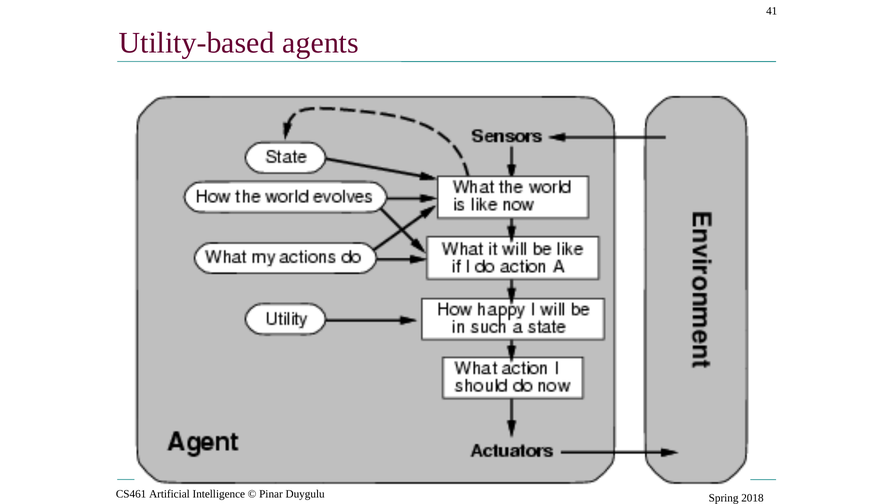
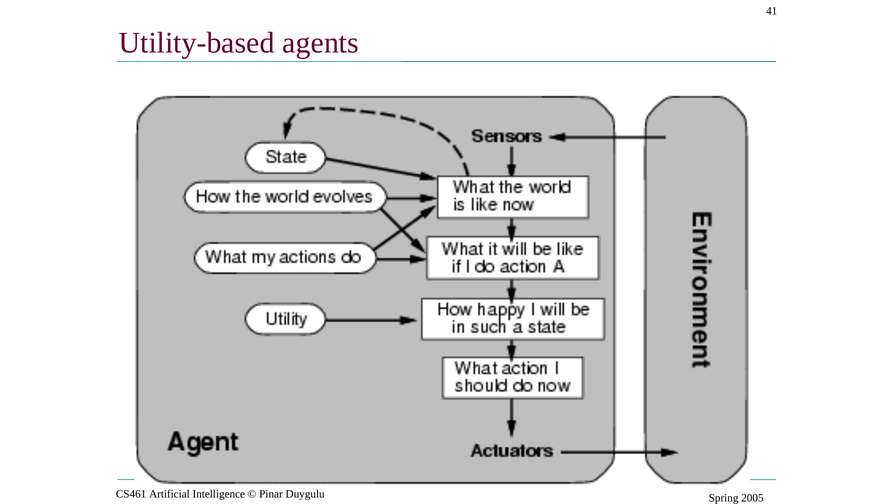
2018: 2018 -> 2005 (752, 498)
